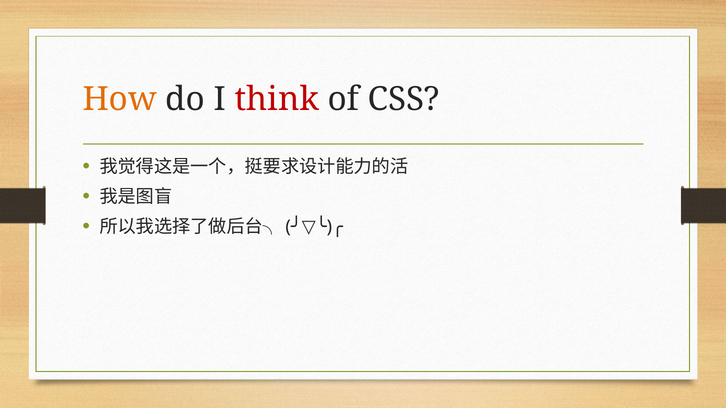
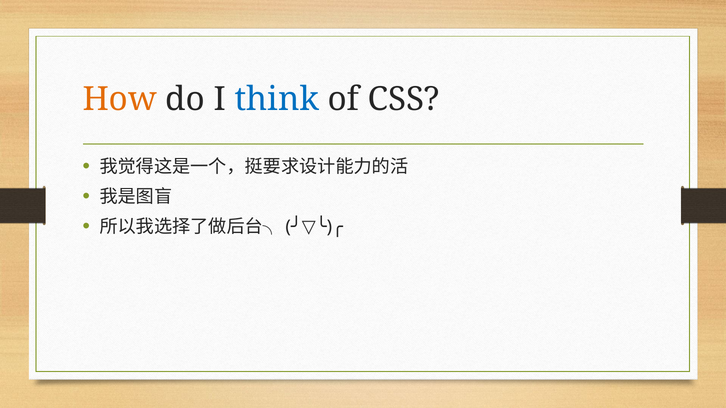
think colour: red -> blue (277, 100)
